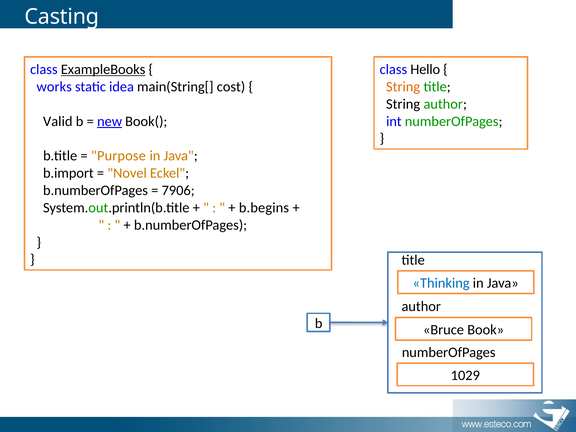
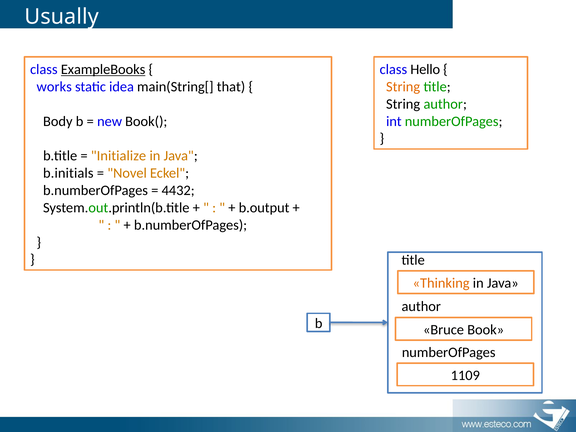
Casting: Casting -> Usually (62, 17)
cost: cost -> that (231, 87)
Valid: Valid -> Body (58, 121)
new underline: present -> none (110, 121)
Purpose: Purpose -> Initialize (119, 156)
b.import: b.import -> b.initials (68, 173)
7906: 7906 -> 4432 (178, 190)
b.begins: b.begins -> b.output (264, 208)
Thinking colour: blue -> orange (441, 283)
1029: 1029 -> 1109 (465, 375)
